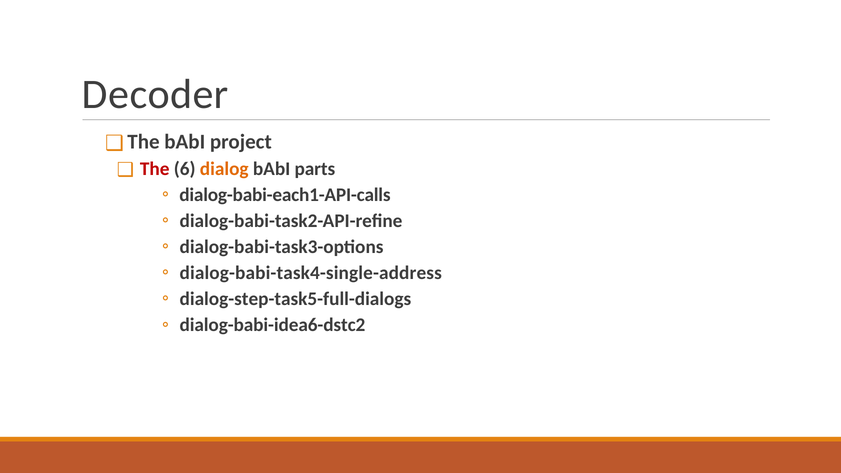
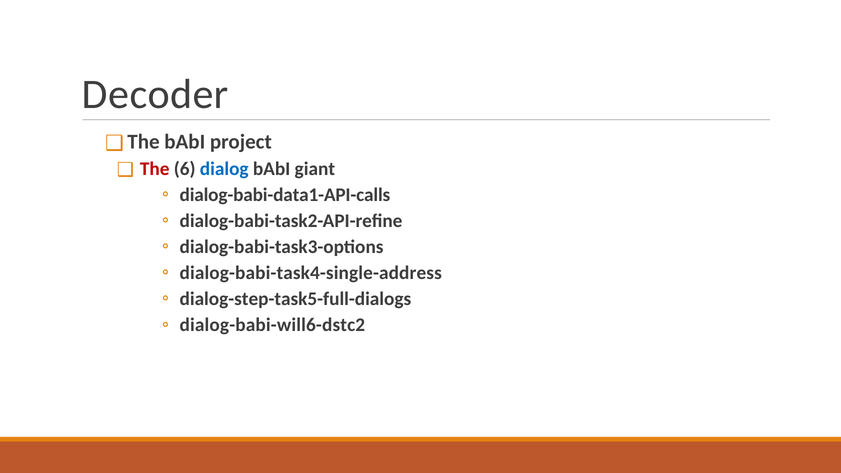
dialog colour: orange -> blue (224, 169)
parts: parts -> giant (315, 169)
dialog-babi-each1-API-calls: dialog-babi-each1-API-calls -> dialog-babi-data1-API-calls (285, 195)
dialog-babi-idea6-dstc2: dialog-babi-idea6-dstc2 -> dialog-babi-will6-dstc2 (272, 325)
